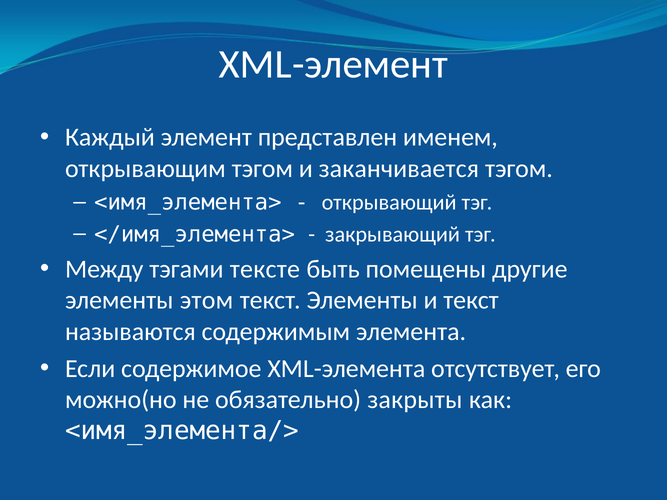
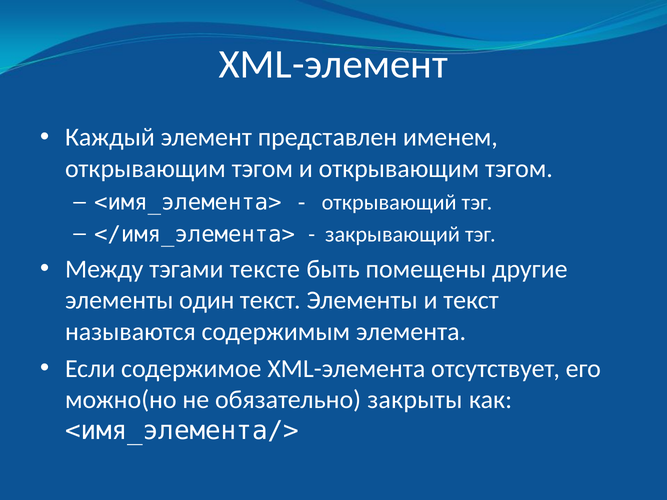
и заканчивается: заканчивается -> открывающим (399, 169)
этом: этом -> один (207, 301)
